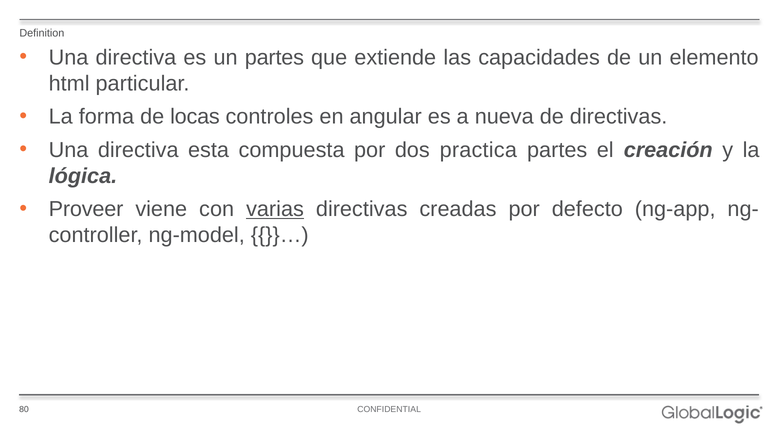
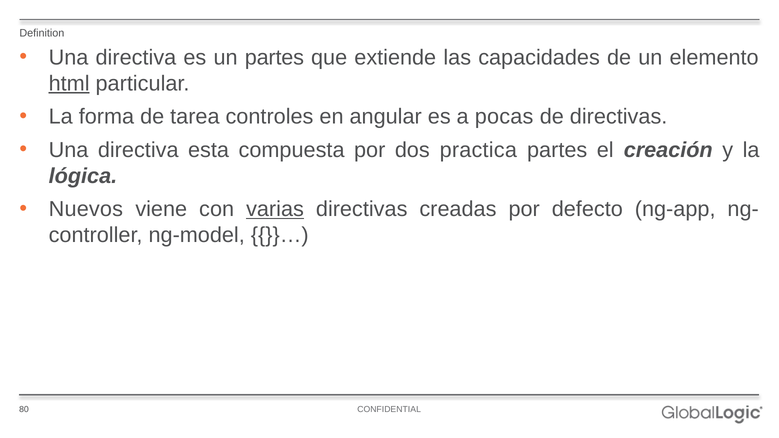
html underline: none -> present (69, 84)
locas: locas -> tarea (195, 117)
nueva: nueva -> pocas (504, 117)
Proveer: Proveer -> Nuevos (86, 209)
